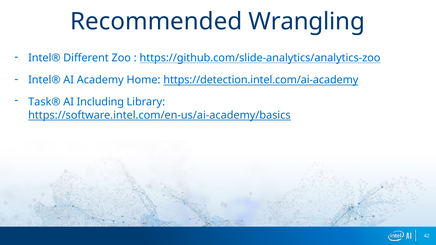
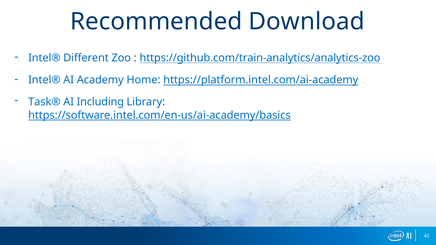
Wrangling: Wrangling -> Download (307, 21)
https://github.com/slide-analytics/analytics-zoo: https://github.com/slide-analytics/analytics-zoo -> https://github.com/train-analytics/analytics-zoo (260, 58)
https://detection.intel.com/ai-academy: https://detection.intel.com/ai-academy -> https://platform.intel.com/ai-academy (261, 80)
